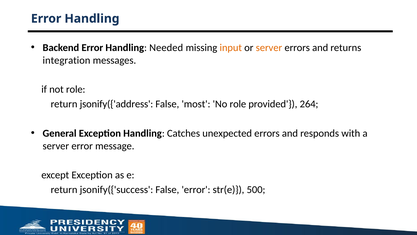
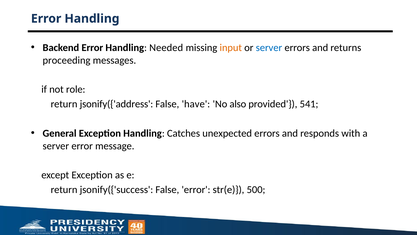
server colour: orange -> blue (269, 48)
integration: integration -> proceeding (67, 60)
most: most -> have (196, 104)
No role: role -> also (238, 104)
264: 264 -> 541 (309, 104)
